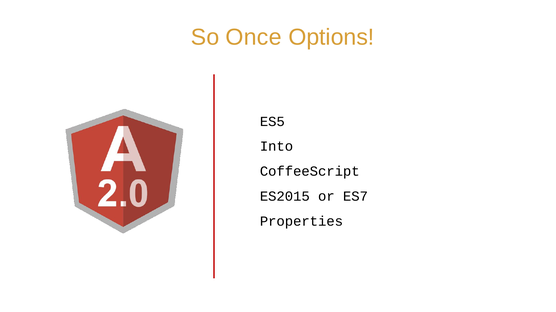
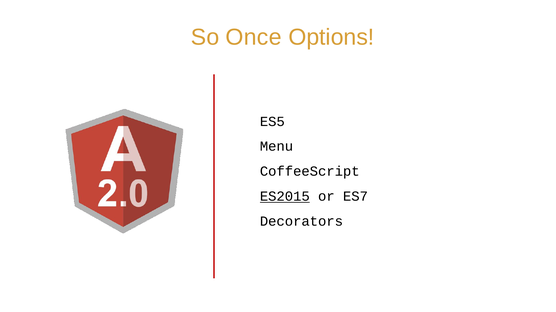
Into: Into -> Menu (276, 147)
ES2015 underline: none -> present (285, 197)
Properties: Properties -> Decorators (301, 222)
